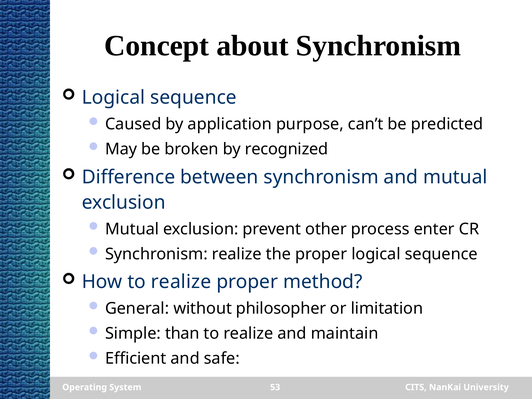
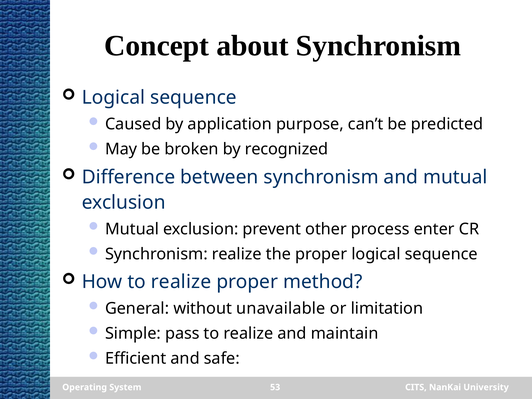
philosopher: philosopher -> unavailable (281, 308)
than: than -> pass (182, 333)
